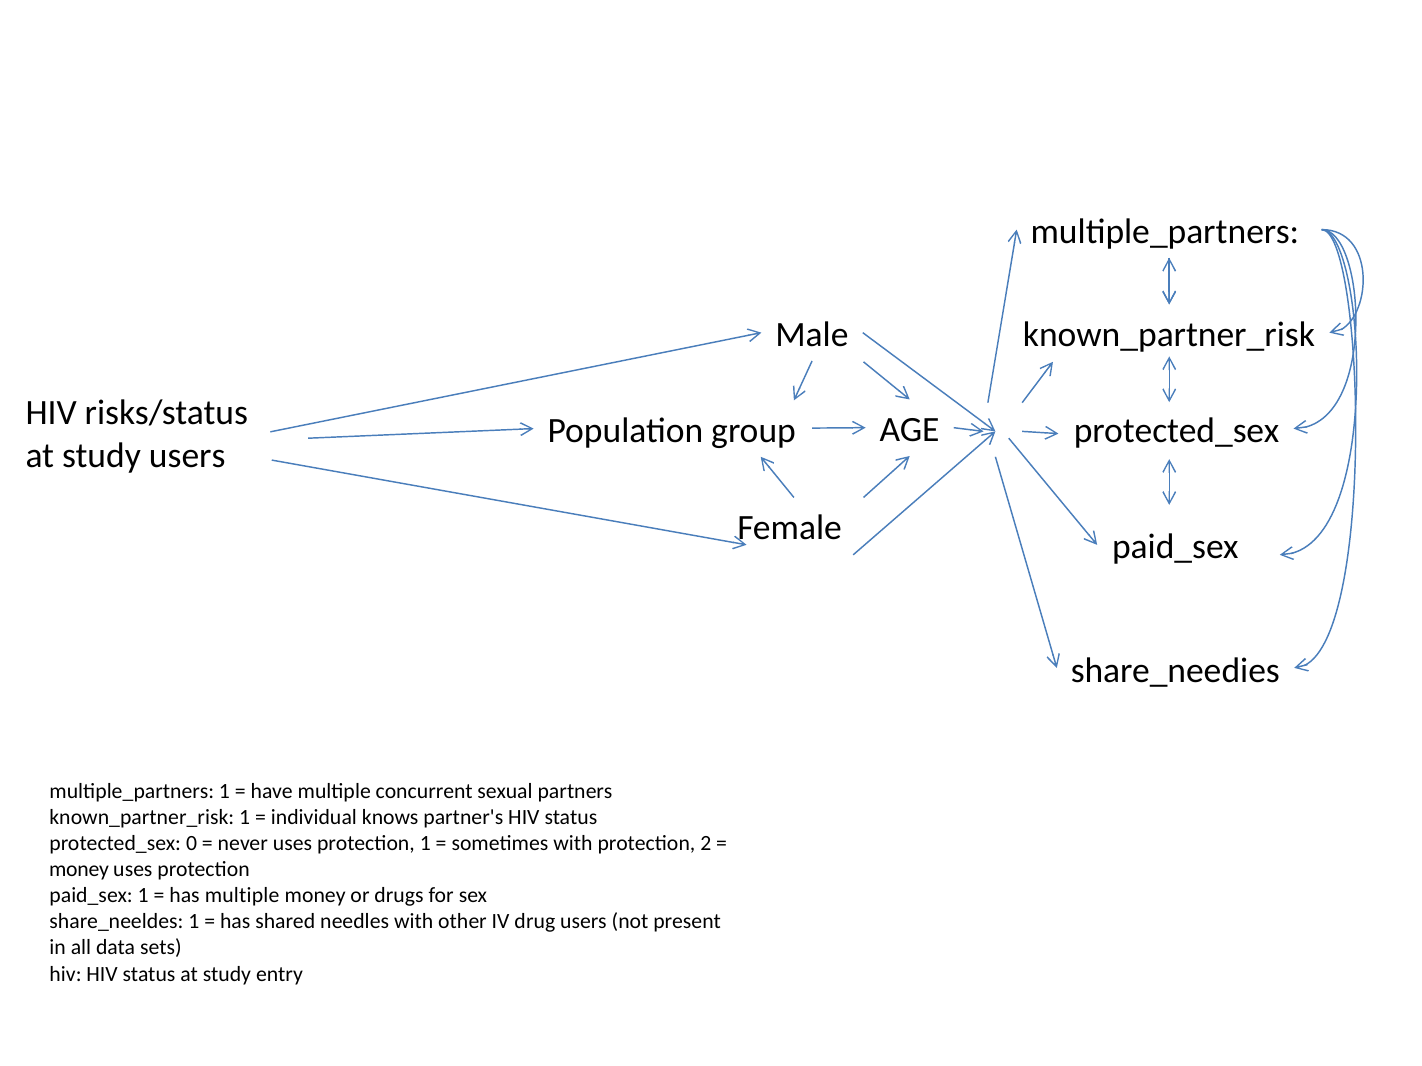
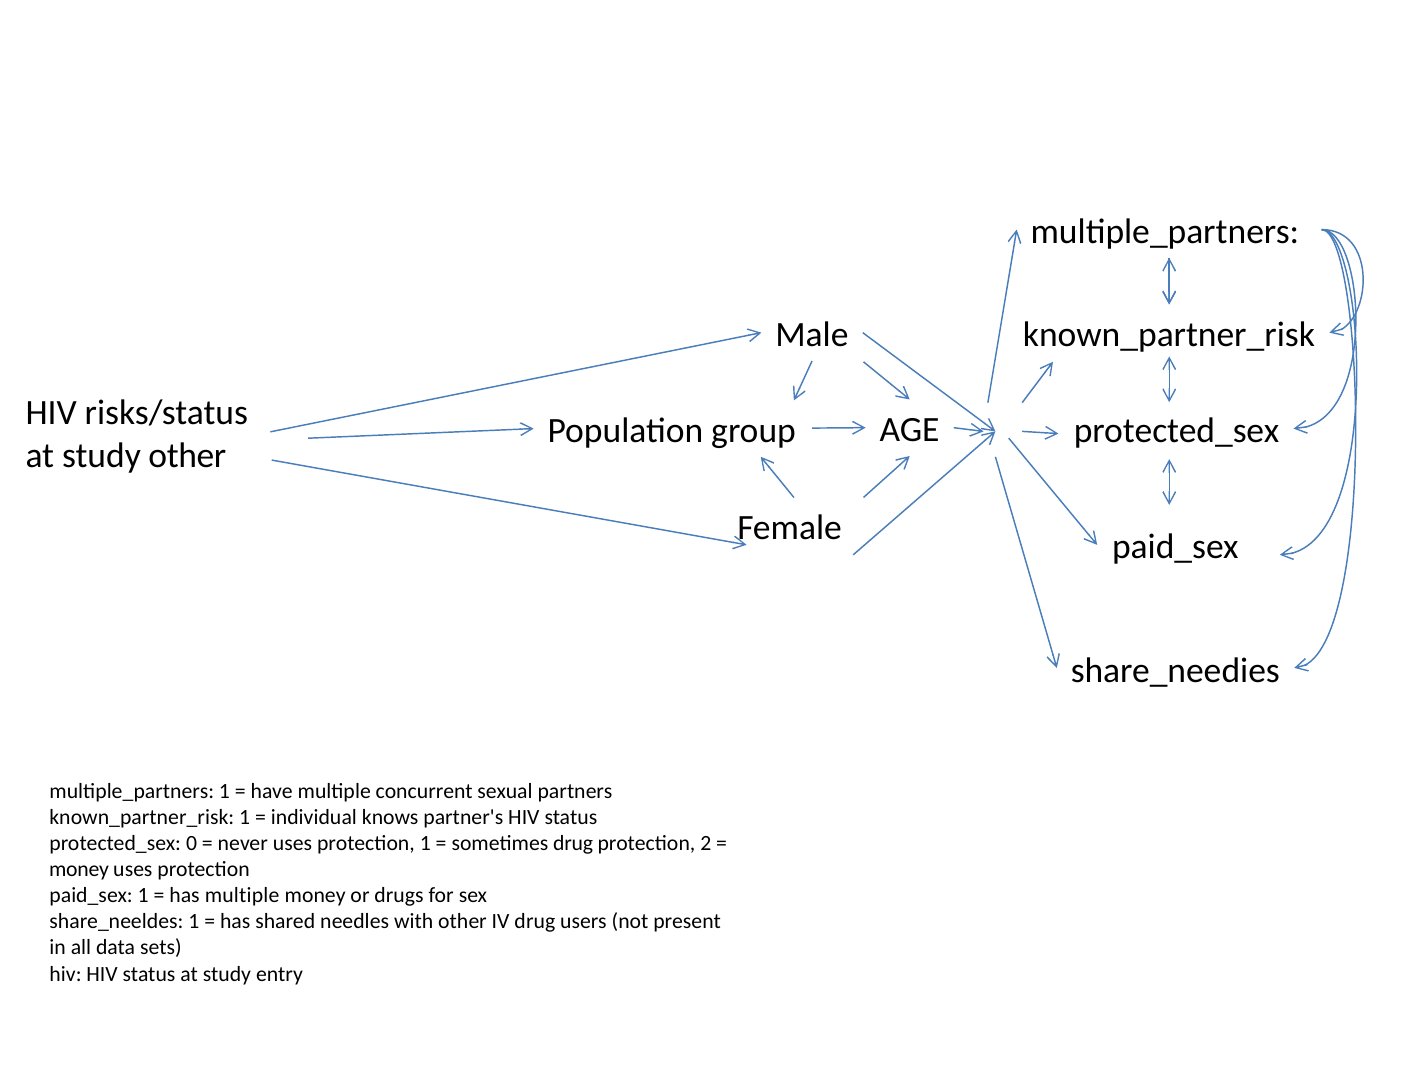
study users: users -> other (187, 456)
sometimes with: with -> drug (573, 844)
